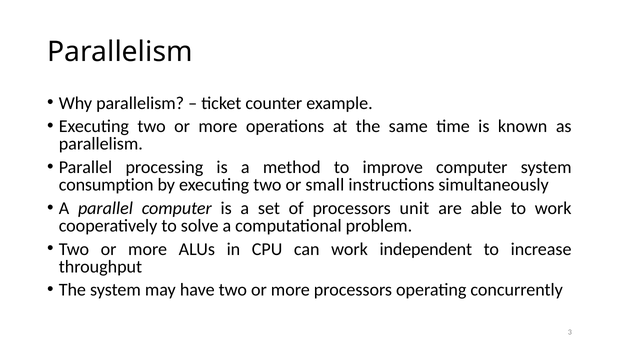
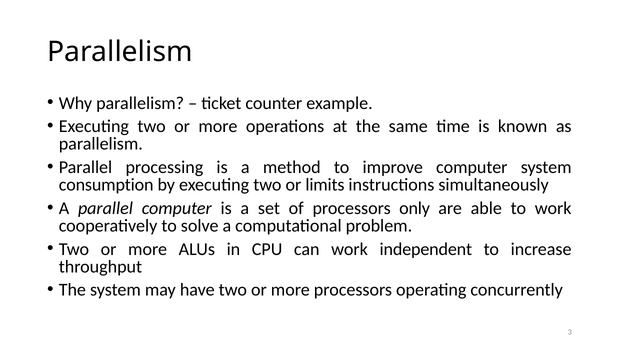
small: small -> limits (325, 185)
unit: unit -> only (415, 208)
